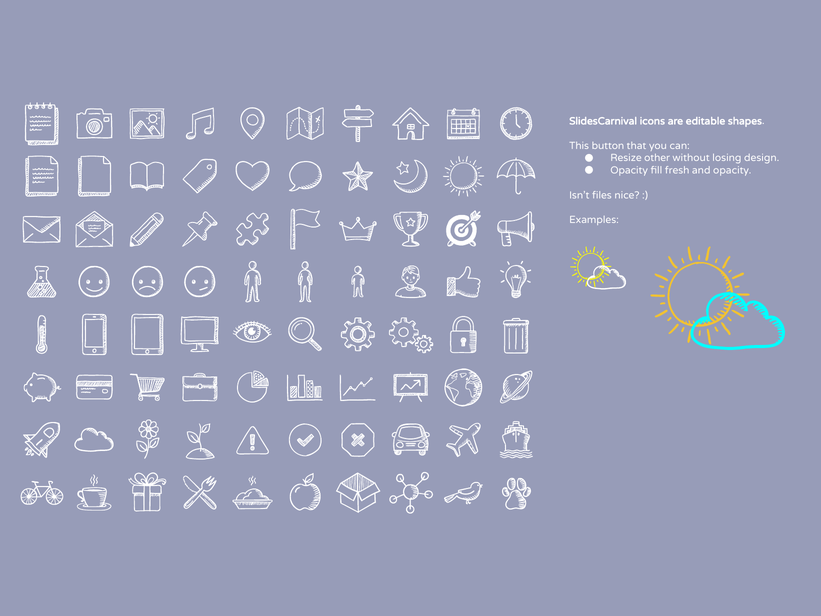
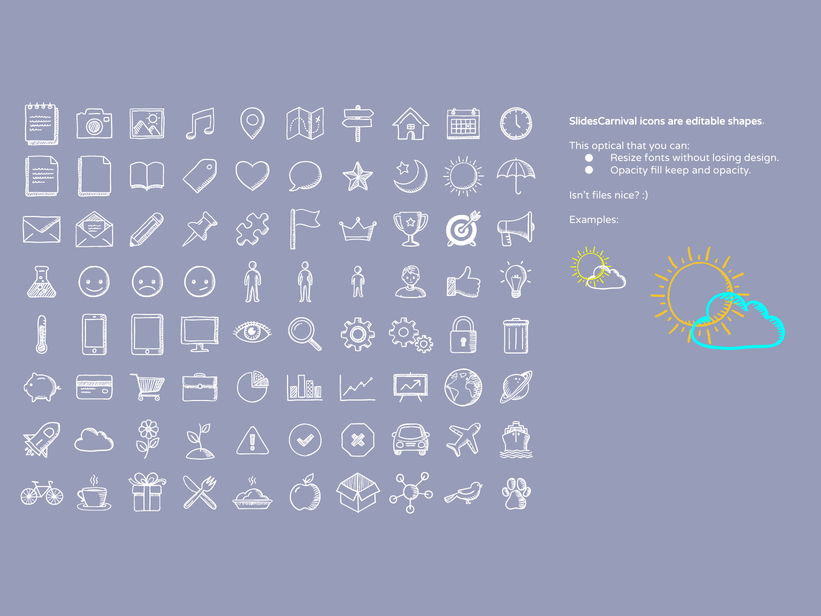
button: button -> optical (608, 146)
other: other -> fonts (657, 158)
fresh: fresh -> keep (677, 170)
